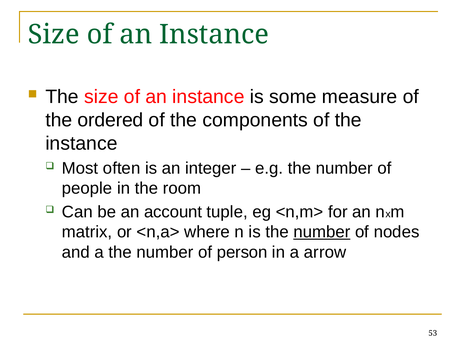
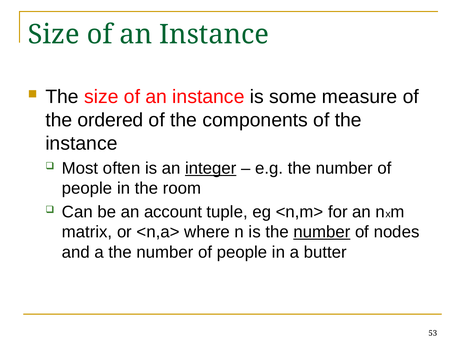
integer underline: none -> present (211, 168)
person: person -> people (242, 252)
arrow: arrow -> butter (325, 252)
